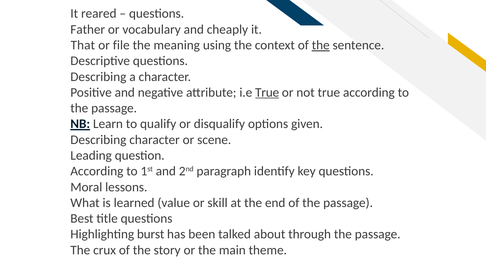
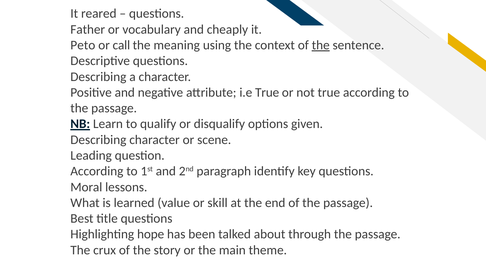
That: That -> Peto (83, 45)
file: file -> call (121, 45)
True underline: present -> none (267, 93)
burst: burst -> hope (151, 235)
